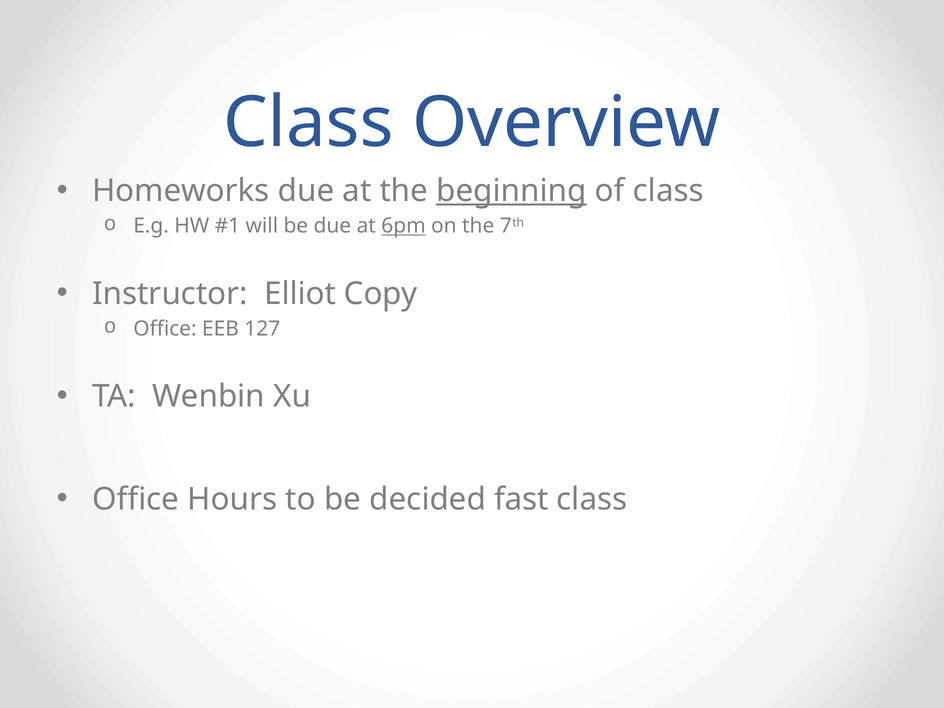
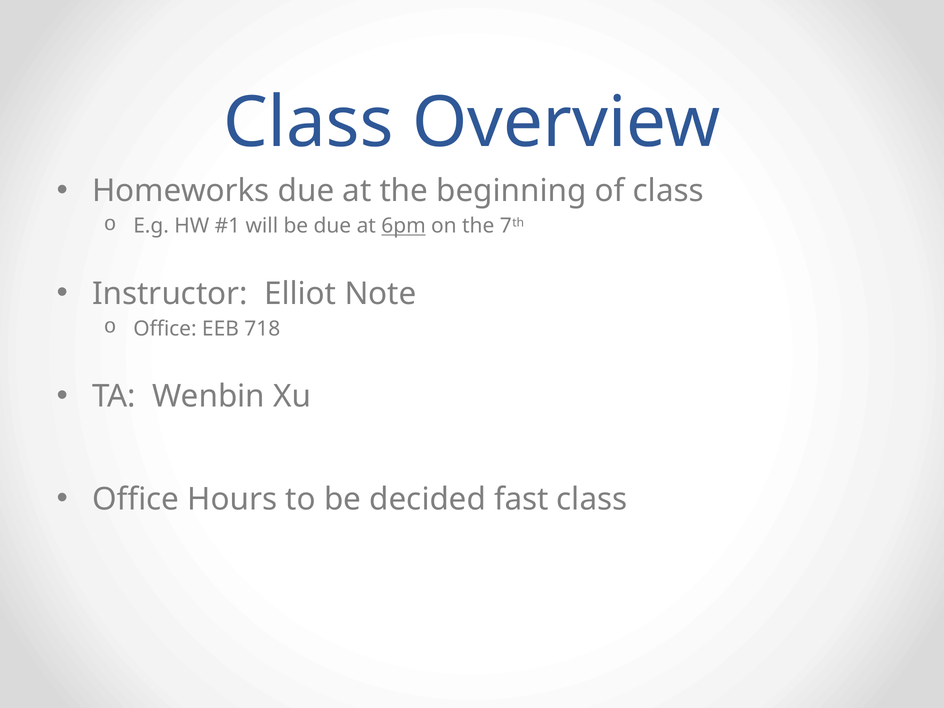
beginning underline: present -> none (511, 191)
Copy: Copy -> Note (381, 294)
127: 127 -> 718 (262, 329)
